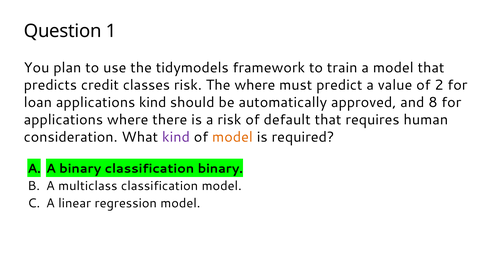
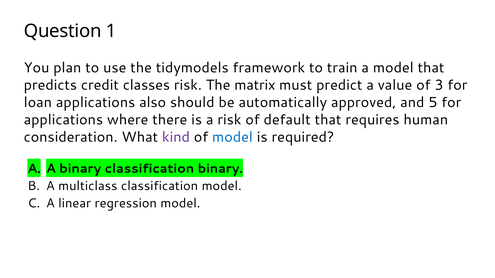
The where: where -> matrix (255, 85)
2: 2 -> 3 (439, 85)
applications kind: kind -> also (153, 103)
8: 8 -> 5 (433, 103)
model colour: orange -> blue (232, 137)
